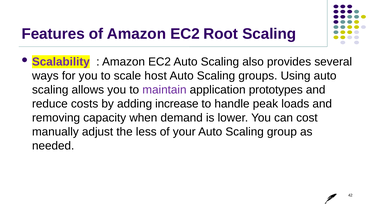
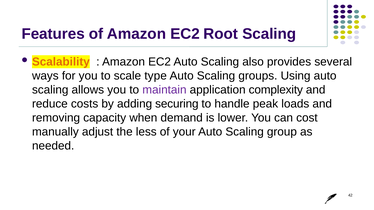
Scalability colour: purple -> orange (61, 62)
host: host -> type (156, 76)
prototypes: prototypes -> complexity (276, 90)
increase: increase -> securing (177, 104)
